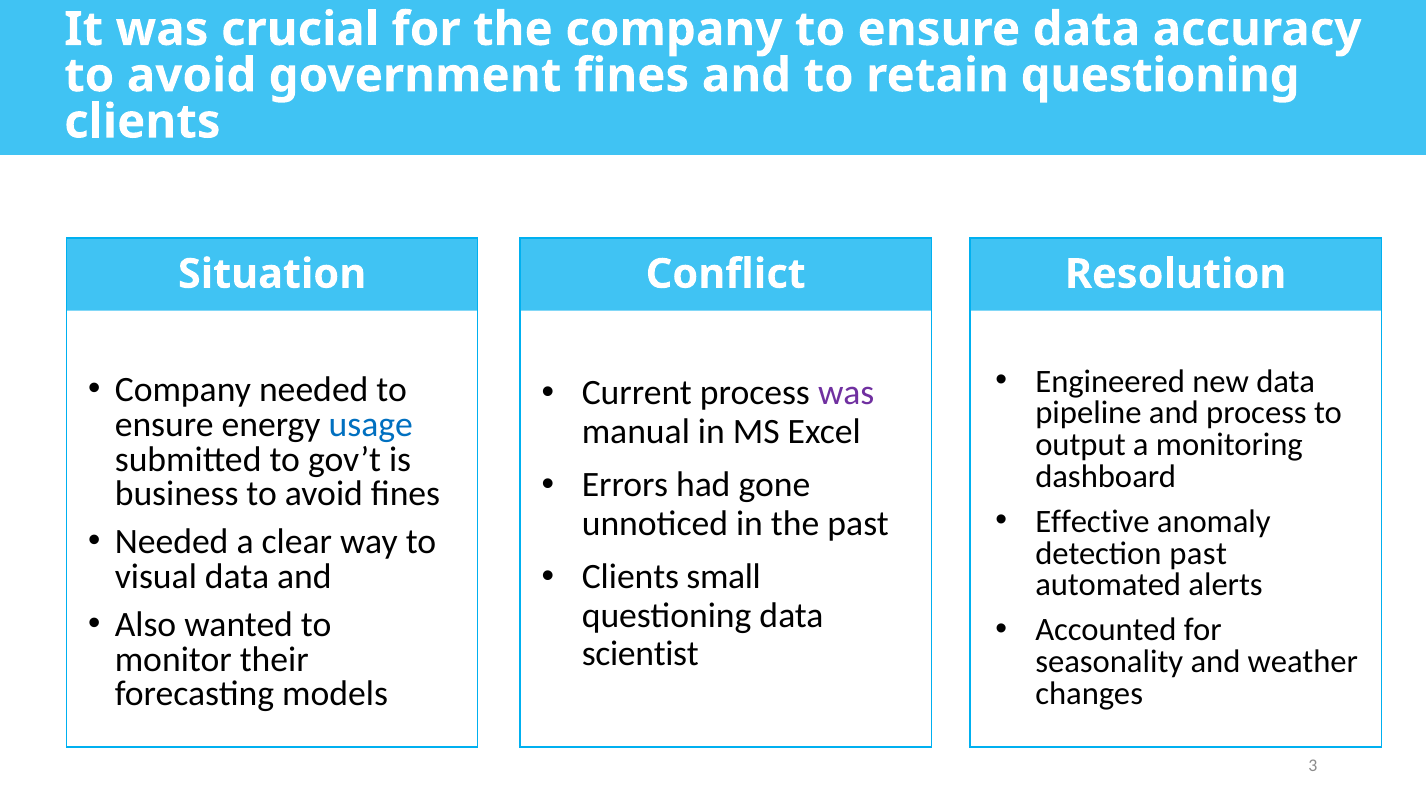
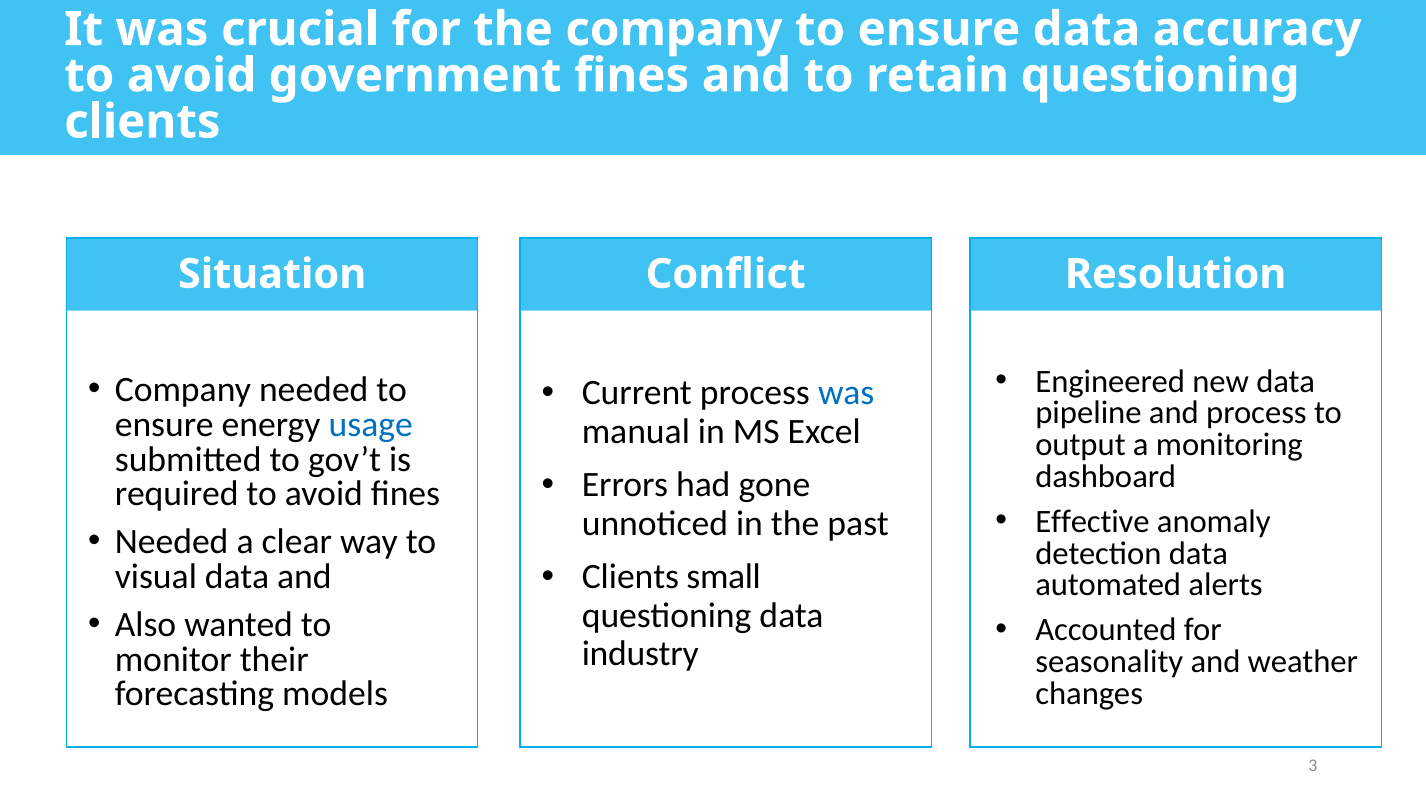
was colour: purple -> blue (846, 393)
business: business -> required (177, 494)
detection past: past -> data (1198, 553)
scientist: scientist -> industry (640, 654)
